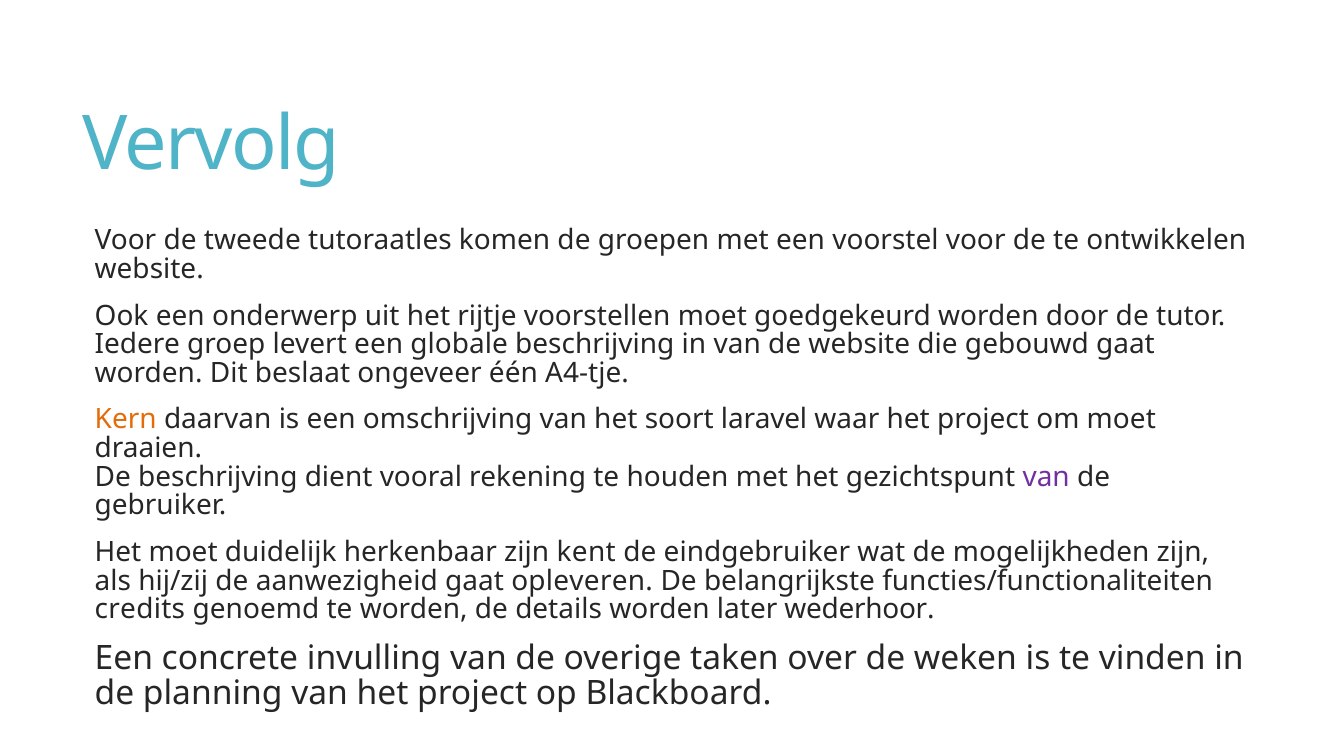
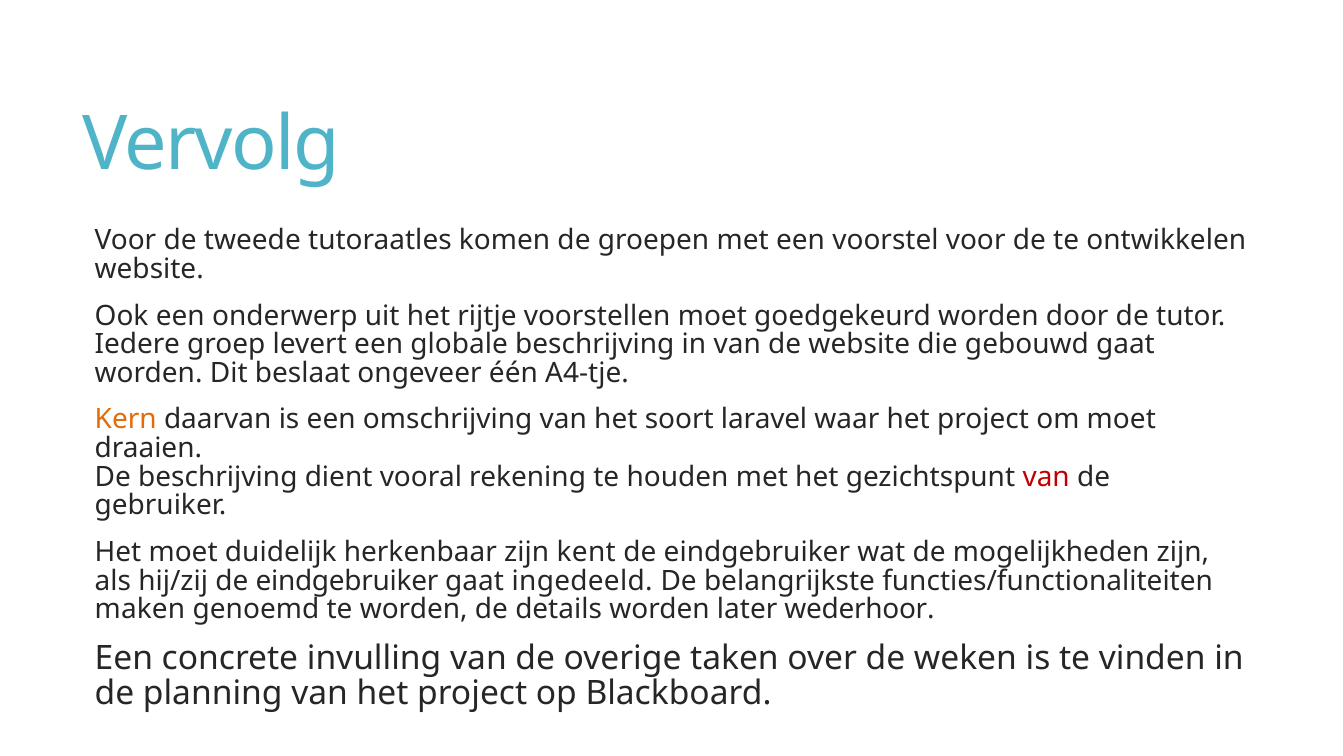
van colour: purple -> red (1046, 476)
hij/zij de aanwezigheid: aanwezigheid -> eindgebruiker (347, 580)
opleveren: opleveren -> ingedeeld (582, 580)
credits: credits -> maken (140, 609)
